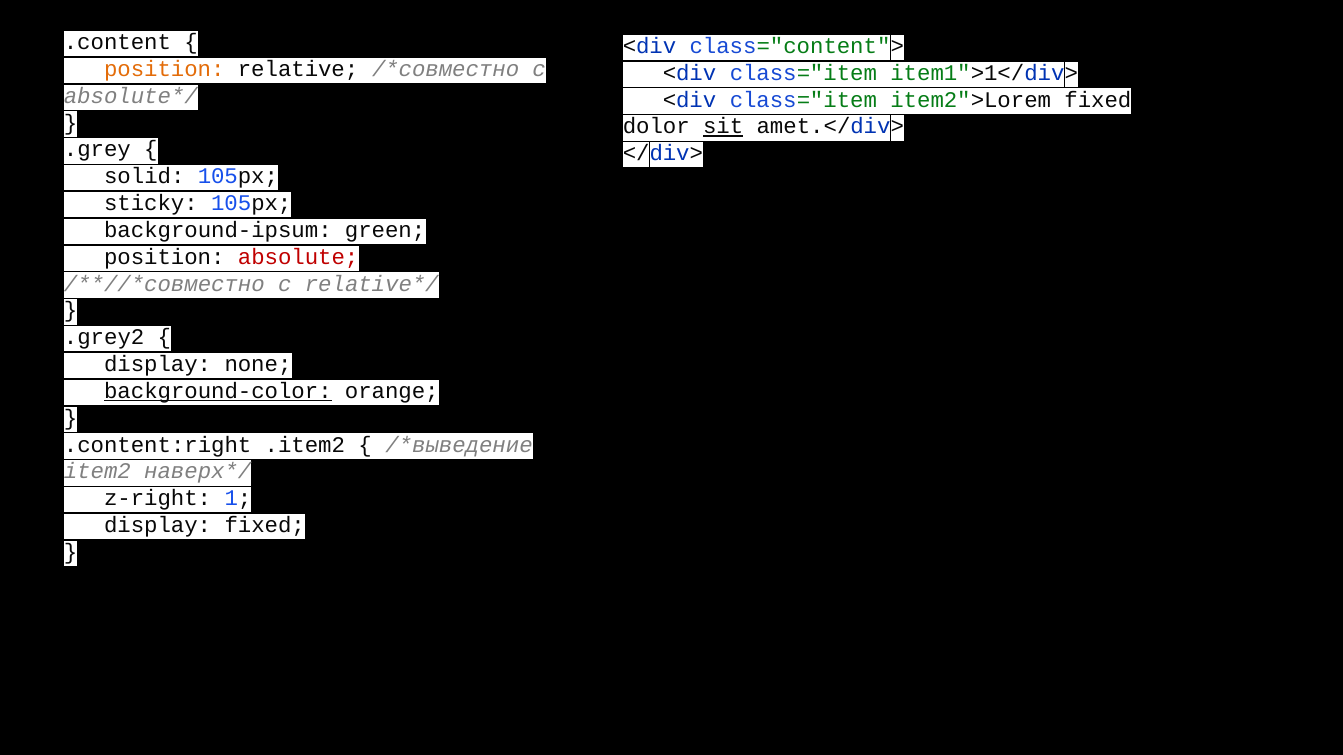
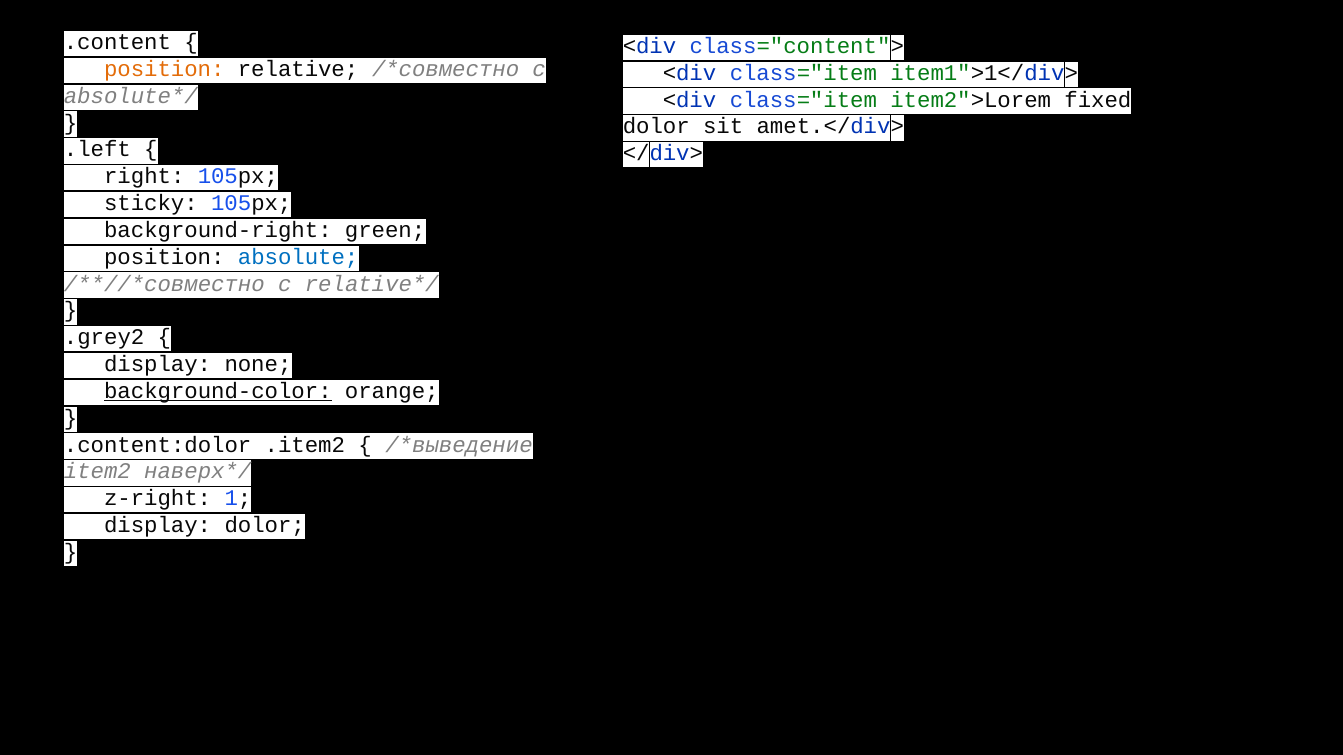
sit underline: present -> none (723, 127)
.grey: .grey -> .left (97, 150)
solid: solid -> right (144, 176)
background-ipsum: background-ipsum -> background-right (218, 230)
absolute colour: red -> blue (298, 257)
.content:right: .content:right -> .content:dolor (158, 445)
display fixed: fixed -> dolor (265, 525)
